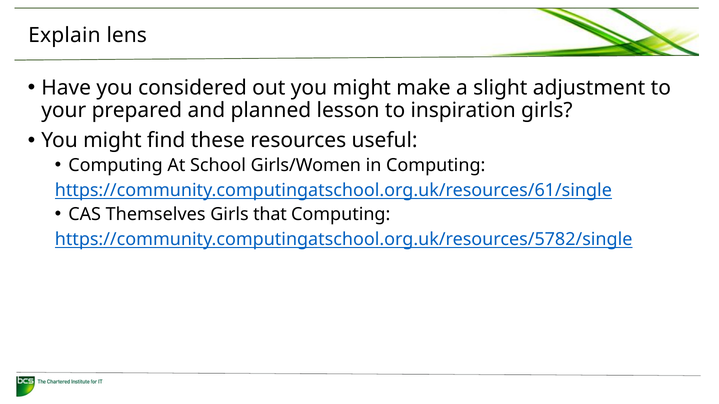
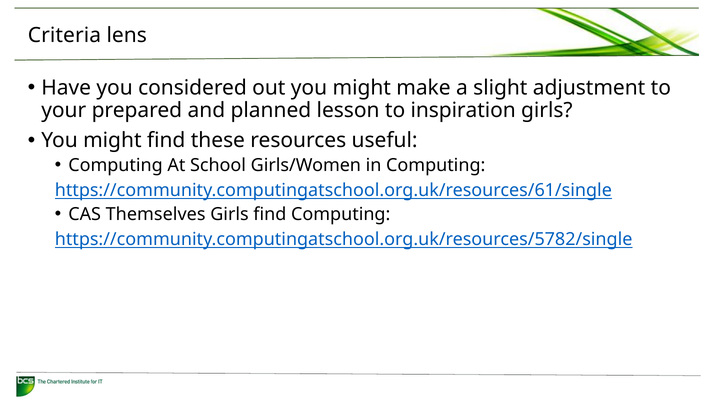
Explain: Explain -> Criteria (64, 35)
Girls that: that -> find (270, 214)
